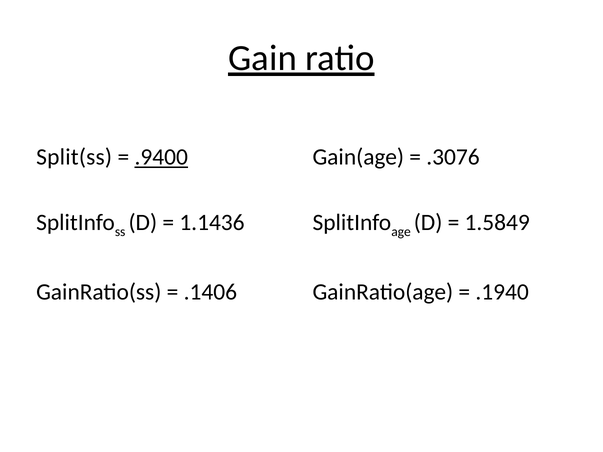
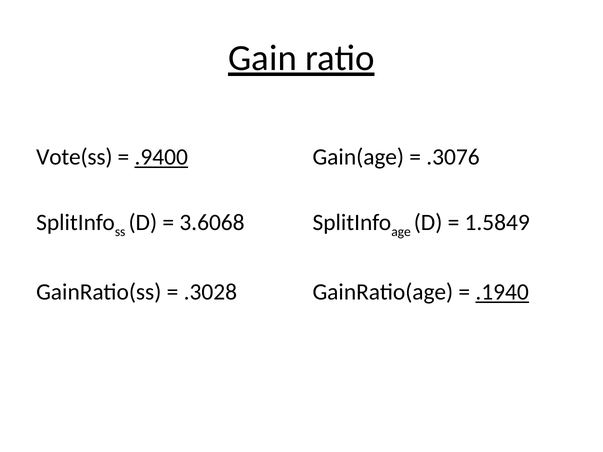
Split(ss: Split(ss -> Vote(ss (74, 157)
1.1436: 1.1436 -> 3.6068 (212, 223)
.1406: .1406 -> .3028 (210, 292)
.1940 underline: none -> present (502, 292)
